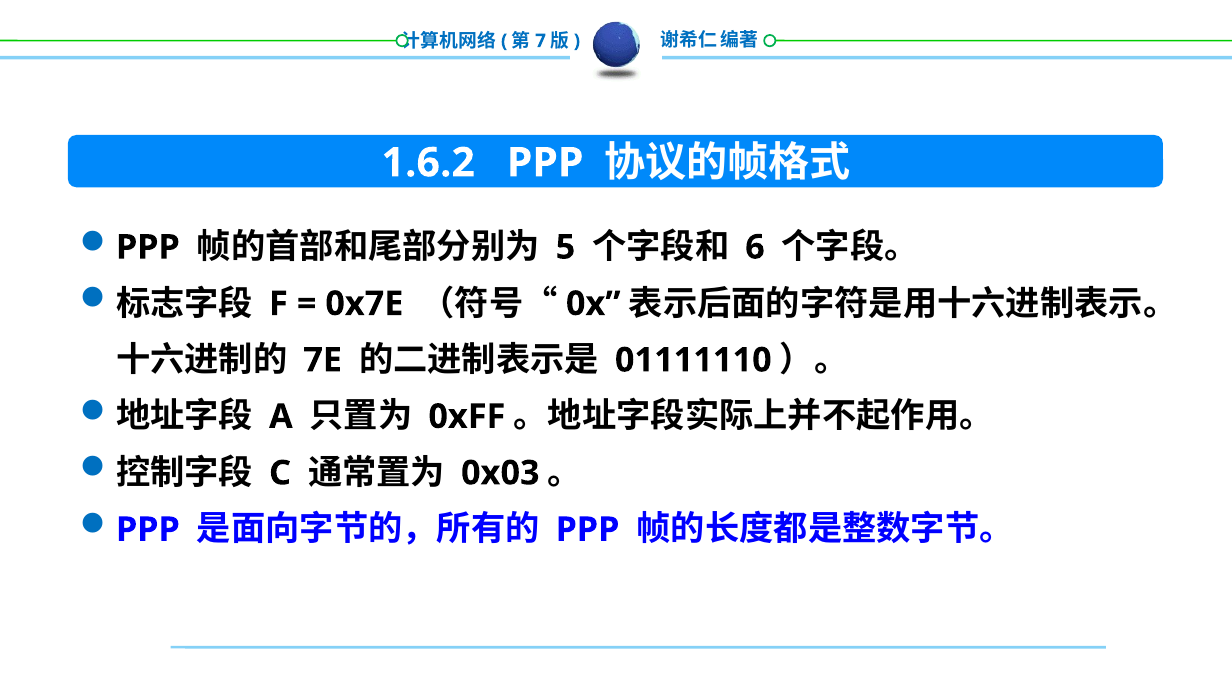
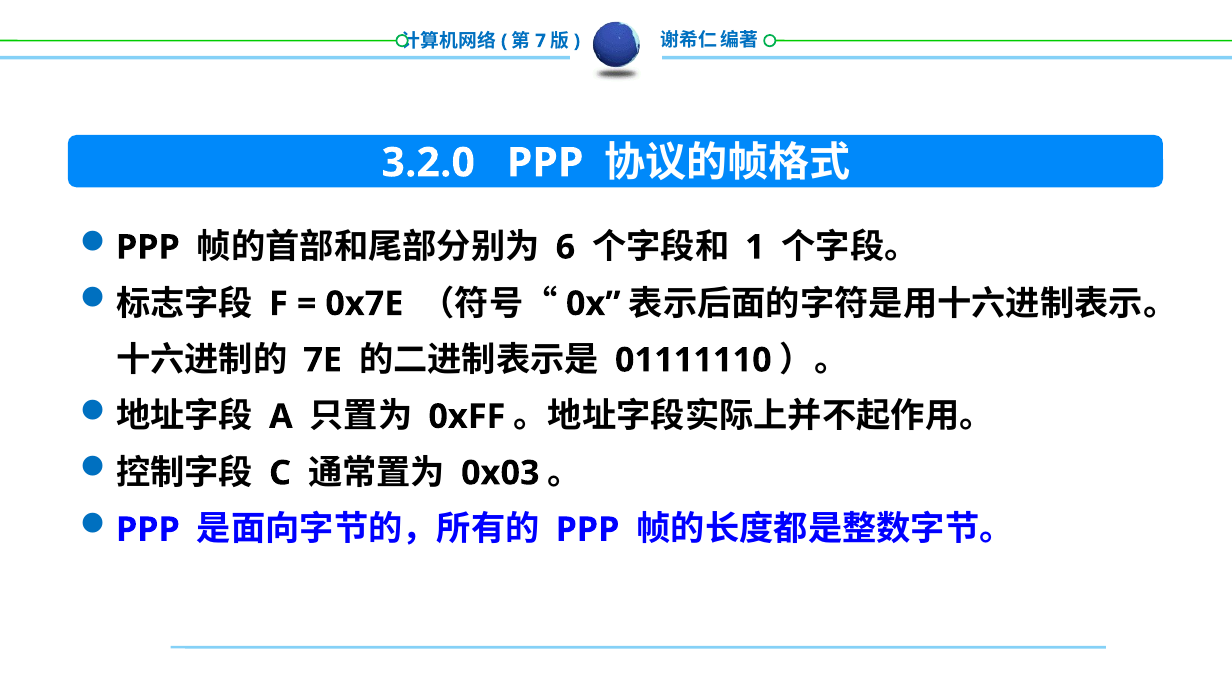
1.6.2: 1.6.2 -> 3.2.0 (428, 163)
5: 5 -> 6 (565, 247)
6: 6 -> 1 (755, 247)
